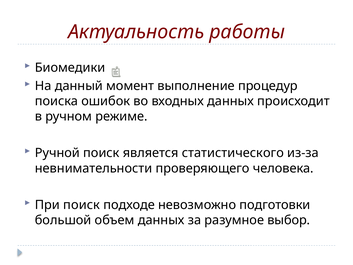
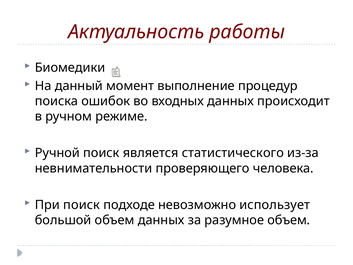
подготовки: подготовки -> использует (275, 205)
разумное выбор: выбор -> объем (289, 220)
